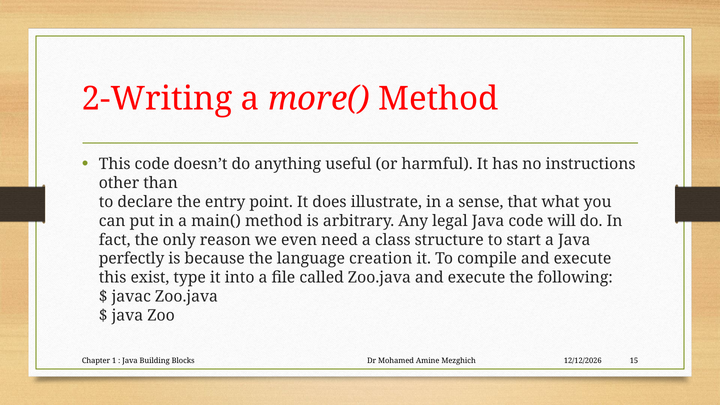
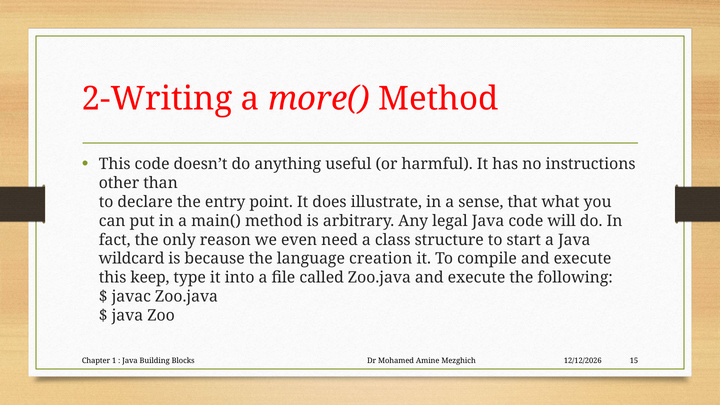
perfectly: perfectly -> wildcard (132, 259)
exist: exist -> keep (150, 278)
